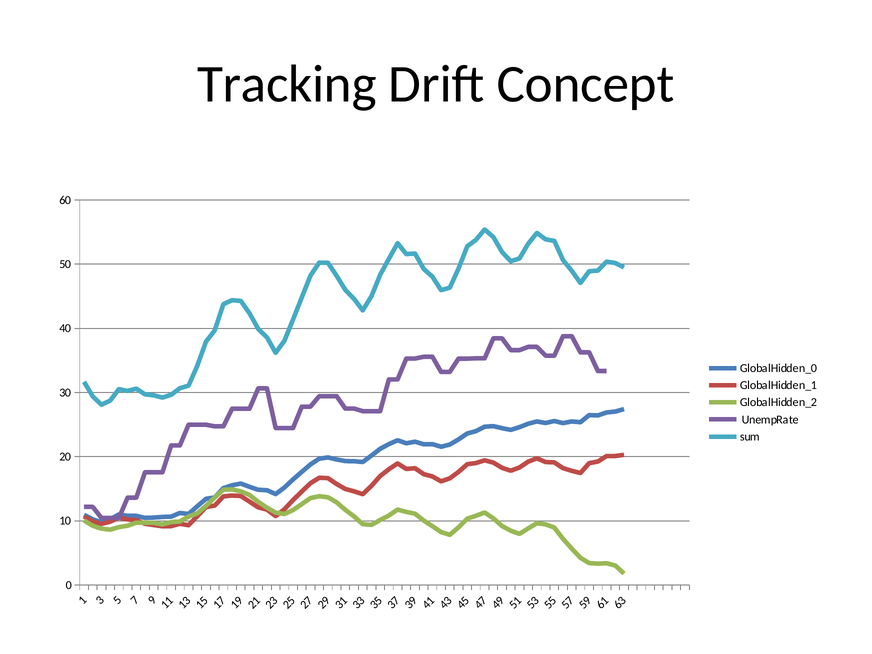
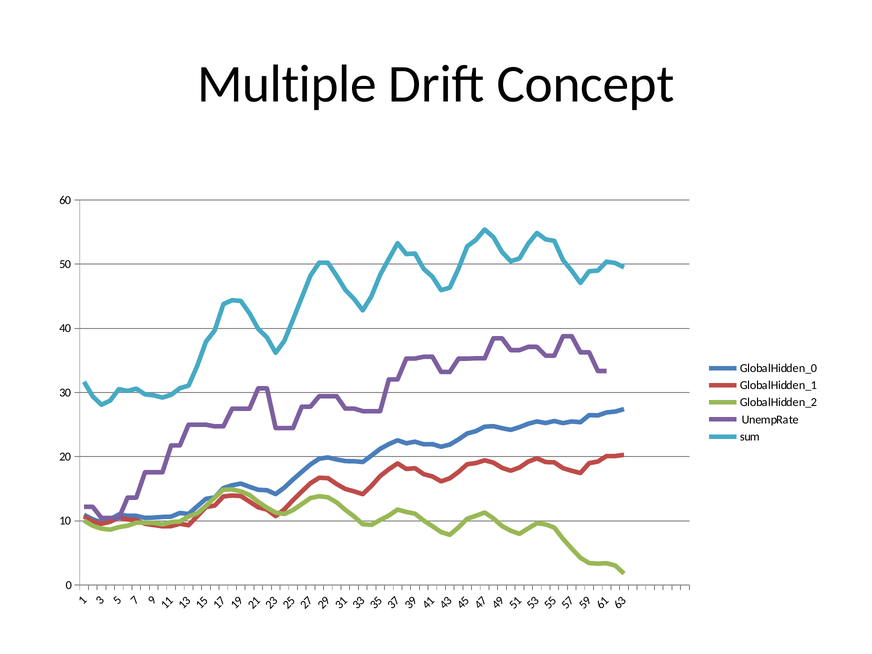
Tracking: Tracking -> Multiple (287, 84)
